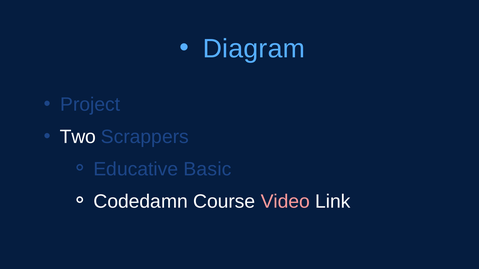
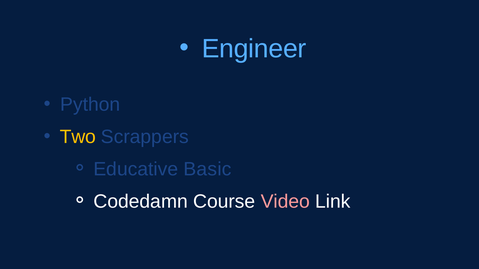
Diagram: Diagram -> Engineer (254, 49)
Project: Project -> Python (90, 105)
Two colour: white -> yellow (78, 137)
